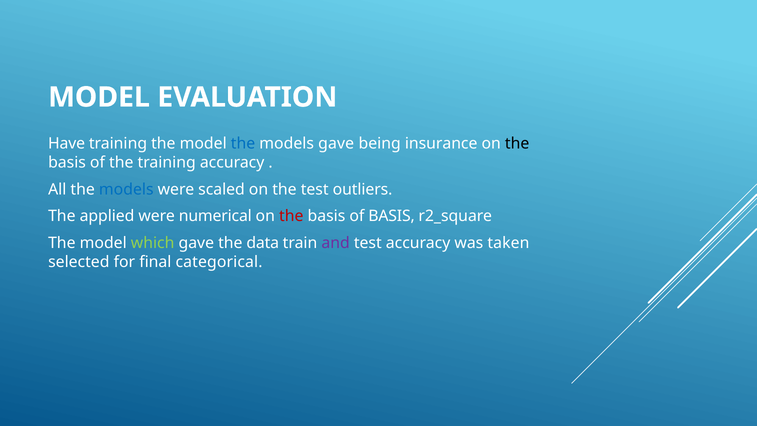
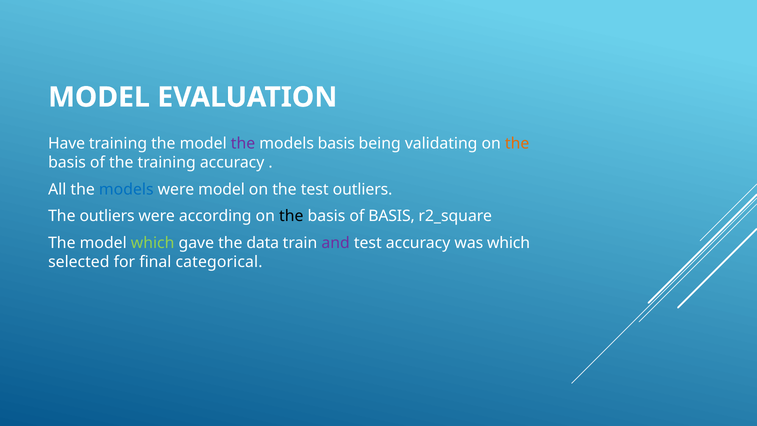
the colour: blue -> purple (243, 144)
models gave: gave -> basis (336, 144)
insurance: insurance -> validating (441, 144)
the colour: black -> orange (517, 144)
were scaled: scaled -> model (222, 189)
The applied: applied -> outliers (107, 216)
numerical: numerical -> according (215, 216)
the colour: red -> black (291, 216)
was taken: taken -> which (509, 243)
